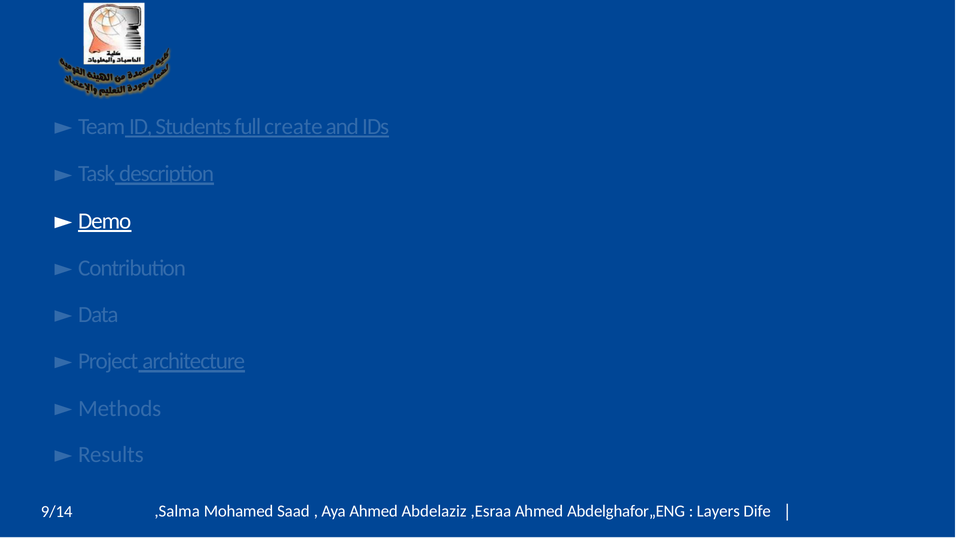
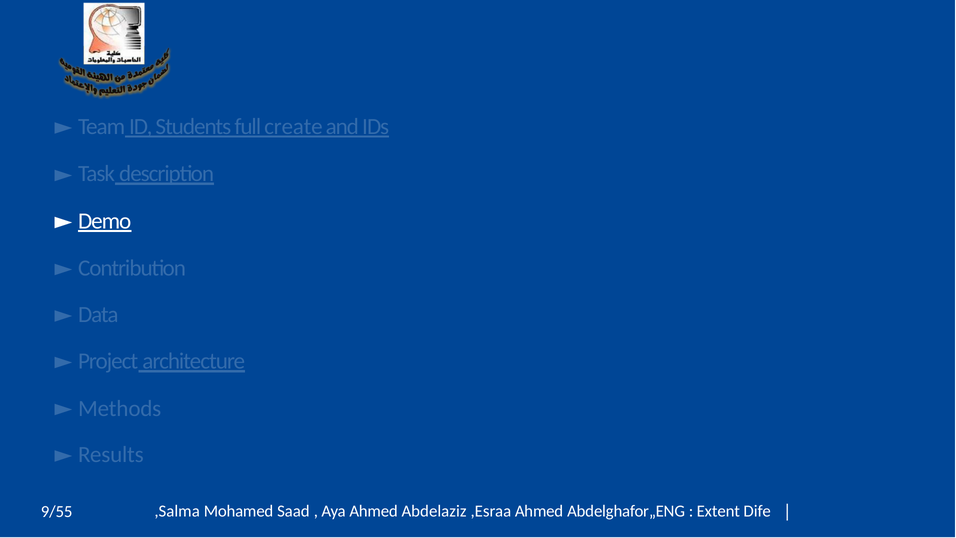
Layers: Layers -> Extent (718, 511)
9/14: 9/14 -> 9/55 (57, 512)
